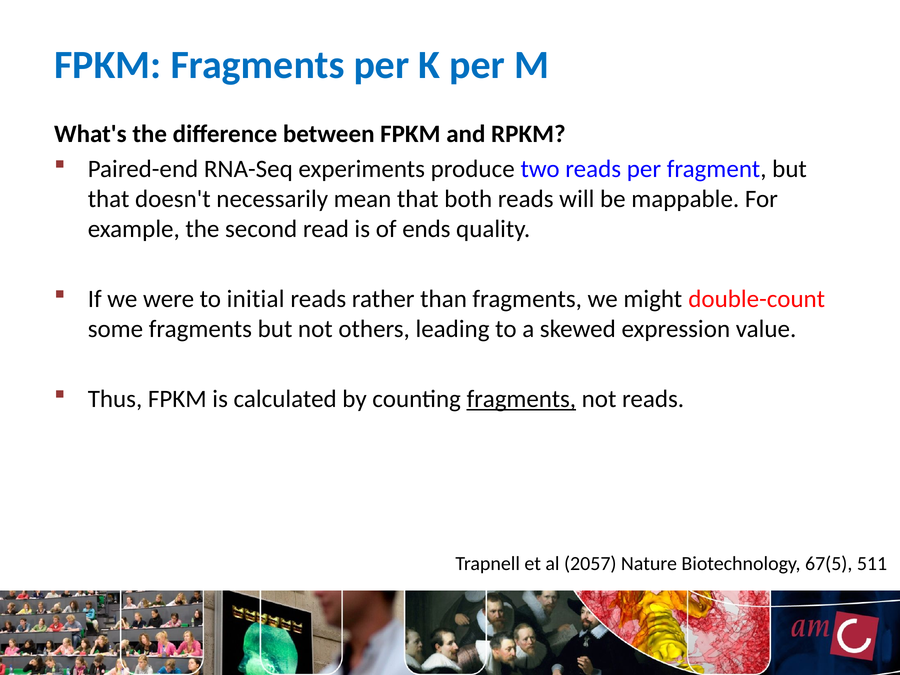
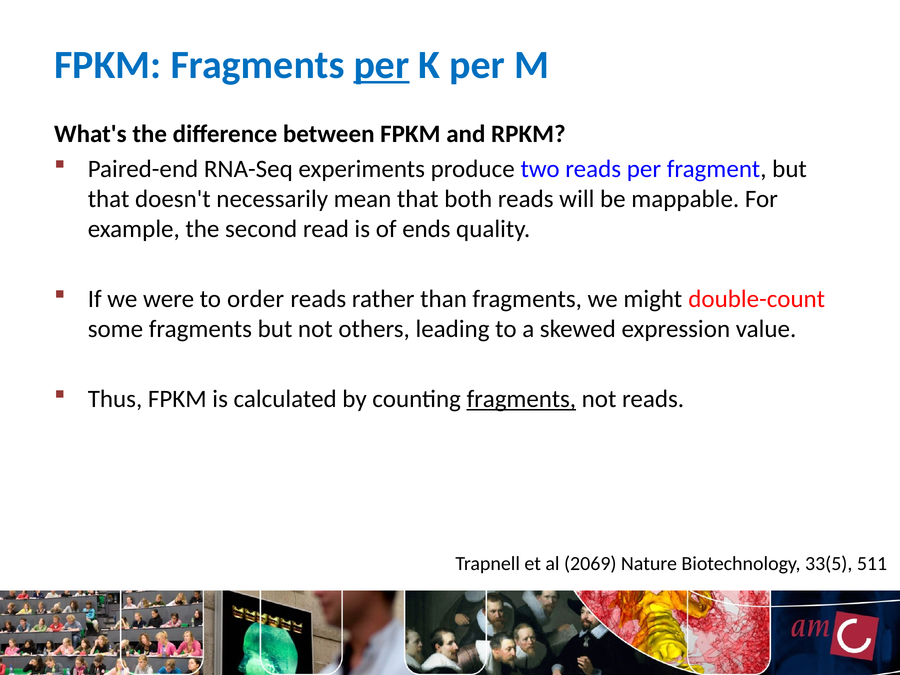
per underline: none -> present (381, 65)
initial: initial -> order (256, 299)
2057: 2057 -> 2069 (590, 564)
67(5: 67(5 -> 33(5 (829, 564)
